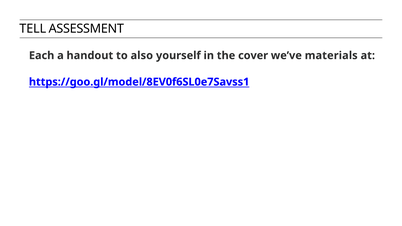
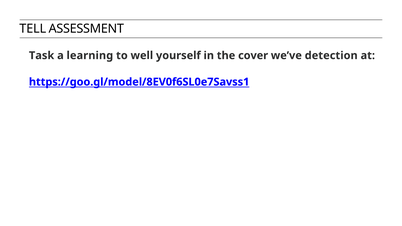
Each: Each -> Task (42, 55)
handout: handout -> learning (90, 55)
also: also -> well (142, 55)
materials: materials -> detection (331, 55)
